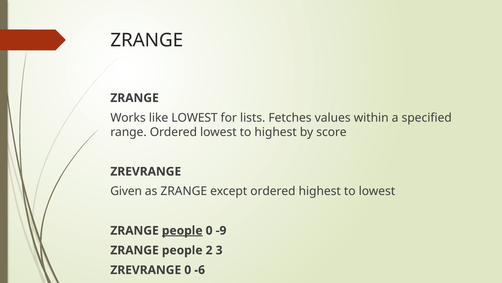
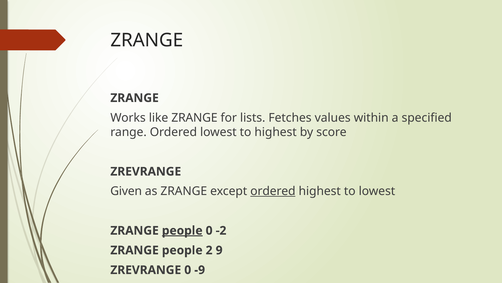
like LOWEST: LOWEST -> ZRANGE (194, 117)
ordered underline: none -> present (273, 191)
-9: -9 -> -2 (221, 230)
3: 3 -> 9 (219, 250)
-6: -6 -> -9 (200, 269)
